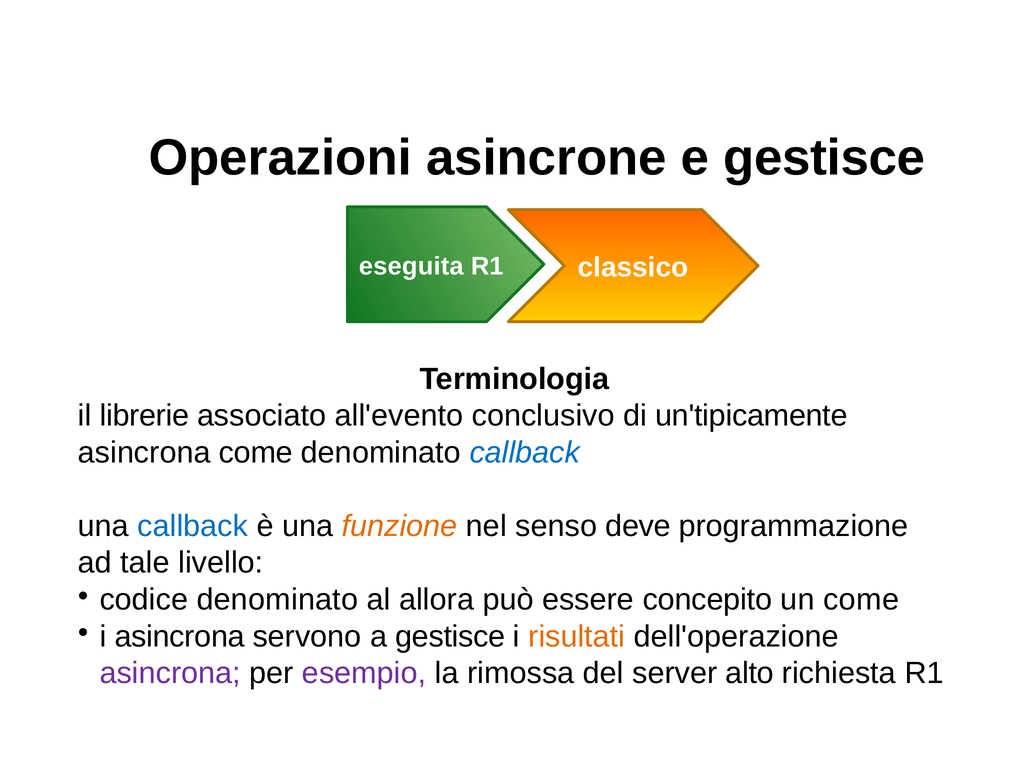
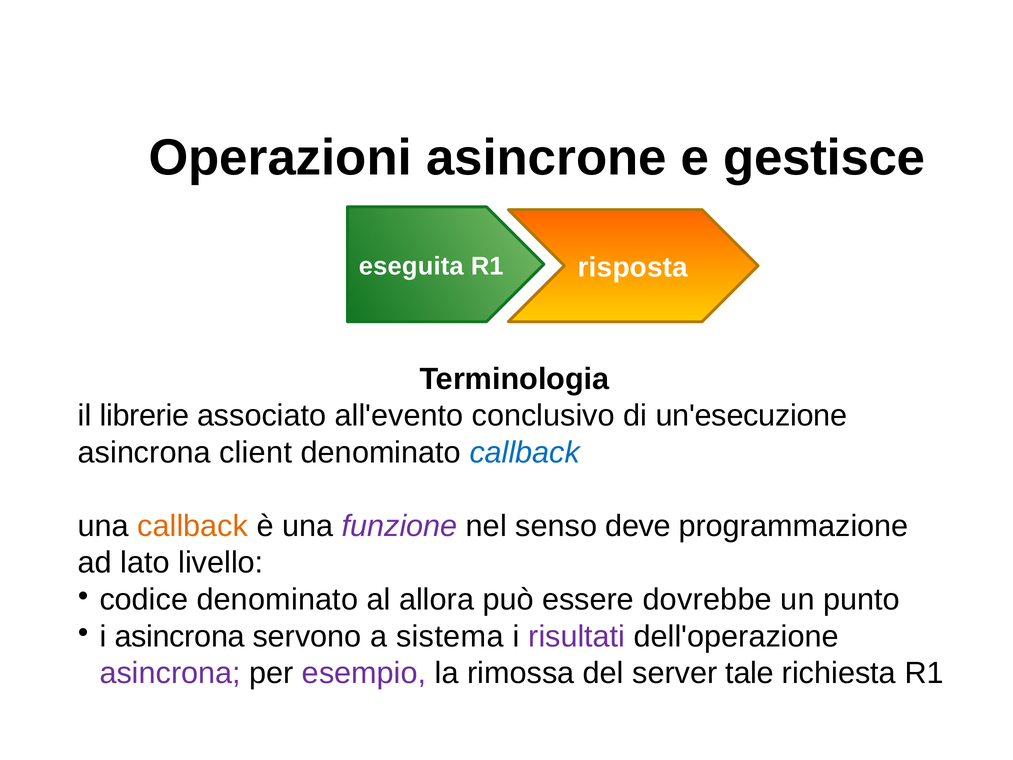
classico: classico -> risposta (633, 268)
un'tipicamente: un'tipicamente -> un'esecuzione (751, 416)
asincrona come: come -> client (256, 452)
callback colour: blue -> orange (193, 526)
funzione colour: orange -> purple (400, 526)
tale: tale -> lato (145, 563)
concepito: concepito -> dovrebbe (707, 599)
un come: come -> punto (861, 599)
a gestisce: gestisce -> sistema (450, 636)
risultati colour: orange -> purple (577, 636)
alto: alto -> tale (750, 673)
